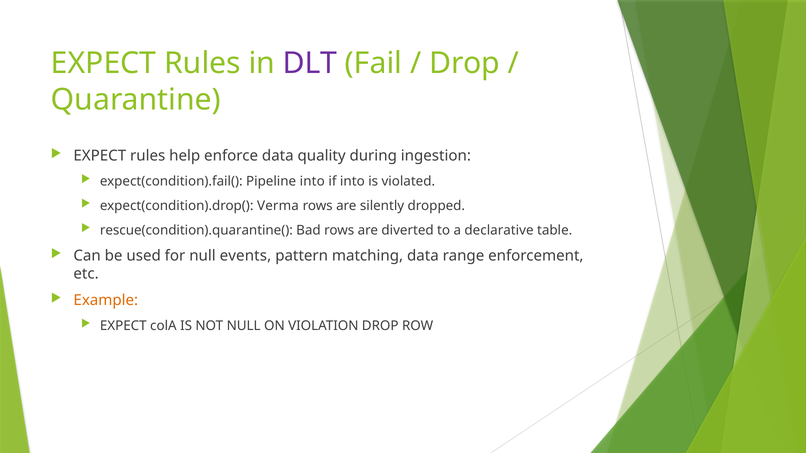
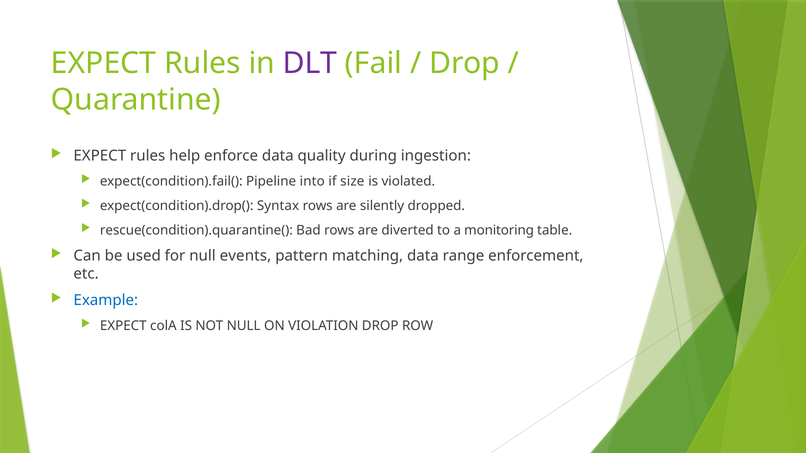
if into: into -> size (352, 181)
Verma: Verma -> Syntax (278, 206)
declarative: declarative -> monitoring (499, 230)
Example colour: orange -> blue (106, 301)
